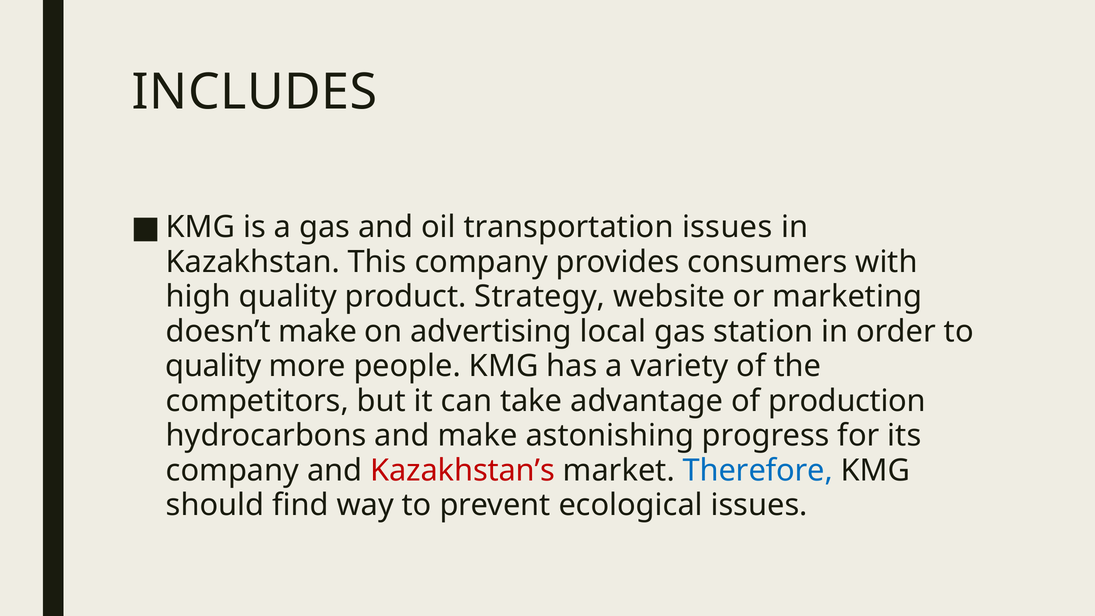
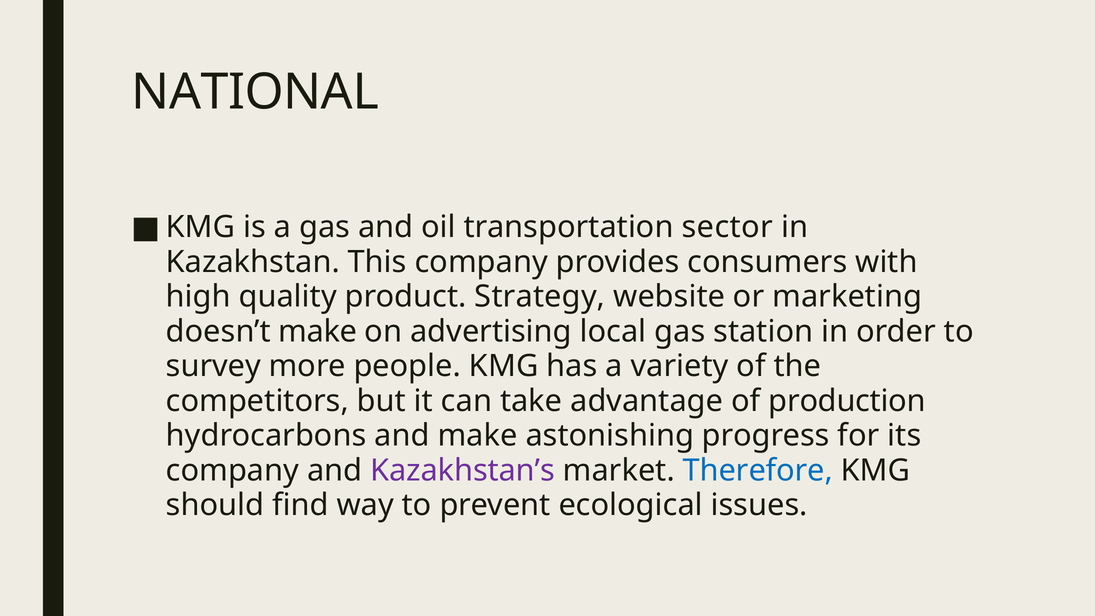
INCLUDES: INCLUDES -> NATIONAL (255, 92)
transportation issues: issues -> sector (727, 227)
quality: quality -> survey (213, 366)
Kazakhstan’s colour: red -> purple (463, 470)
